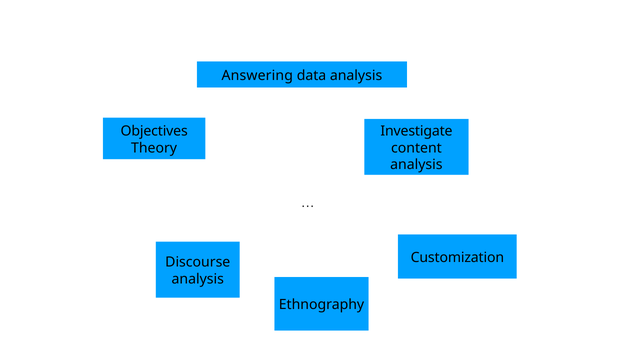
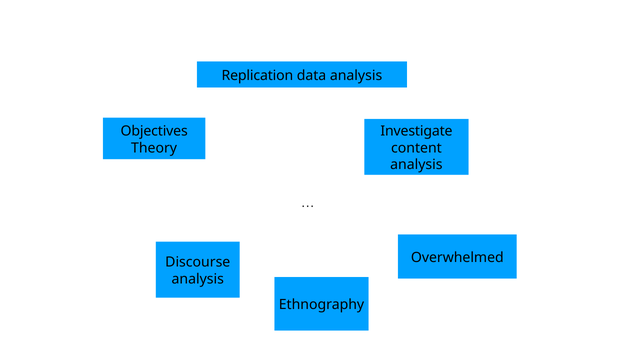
Answering: Answering -> Replication (257, 75)
Customization: Customization -> Overwhelmed (457, 257)
